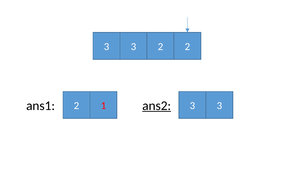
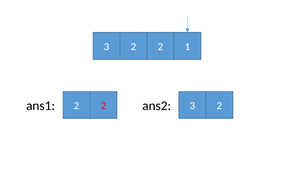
3: 3 -> 2 (133, 47)
2 2: 2 -> 1 (187, 47)
ans2 underline: present -> none (157, 106)
3: 3 -> 2 (219, 106)
1: 1 -> 2 (103, 106)
